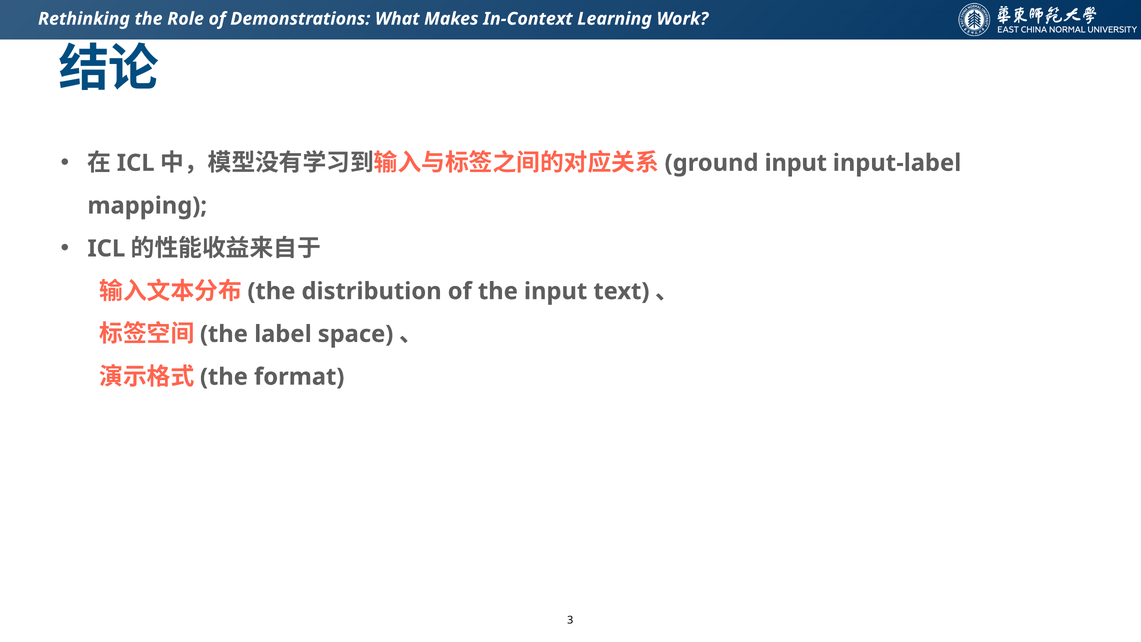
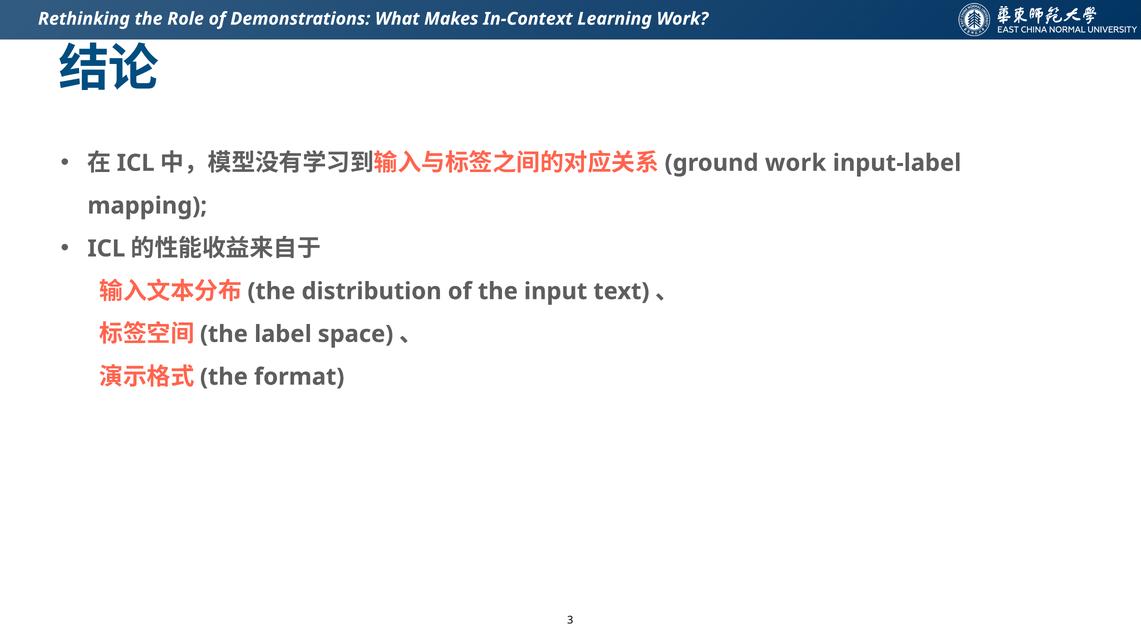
input: input -> work (796, 163)
